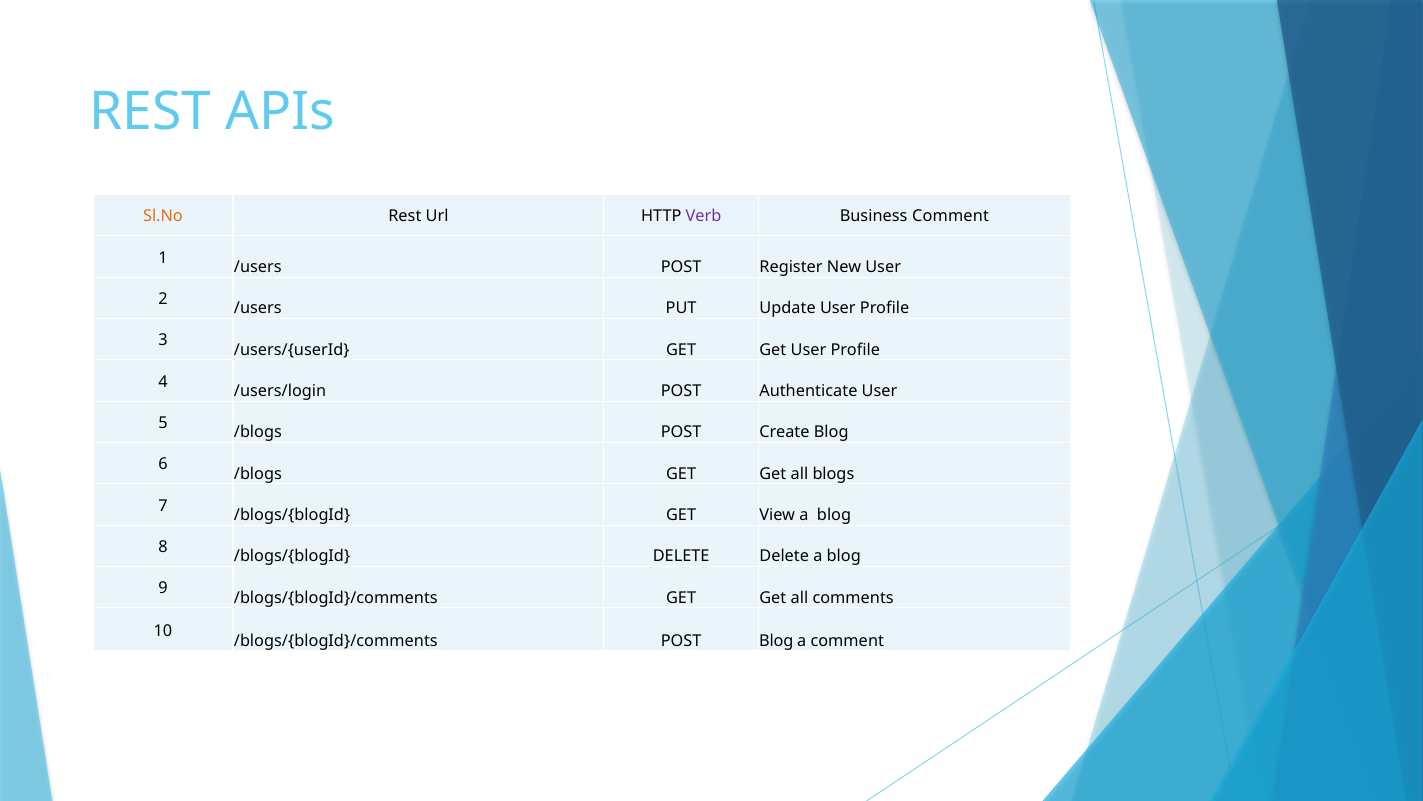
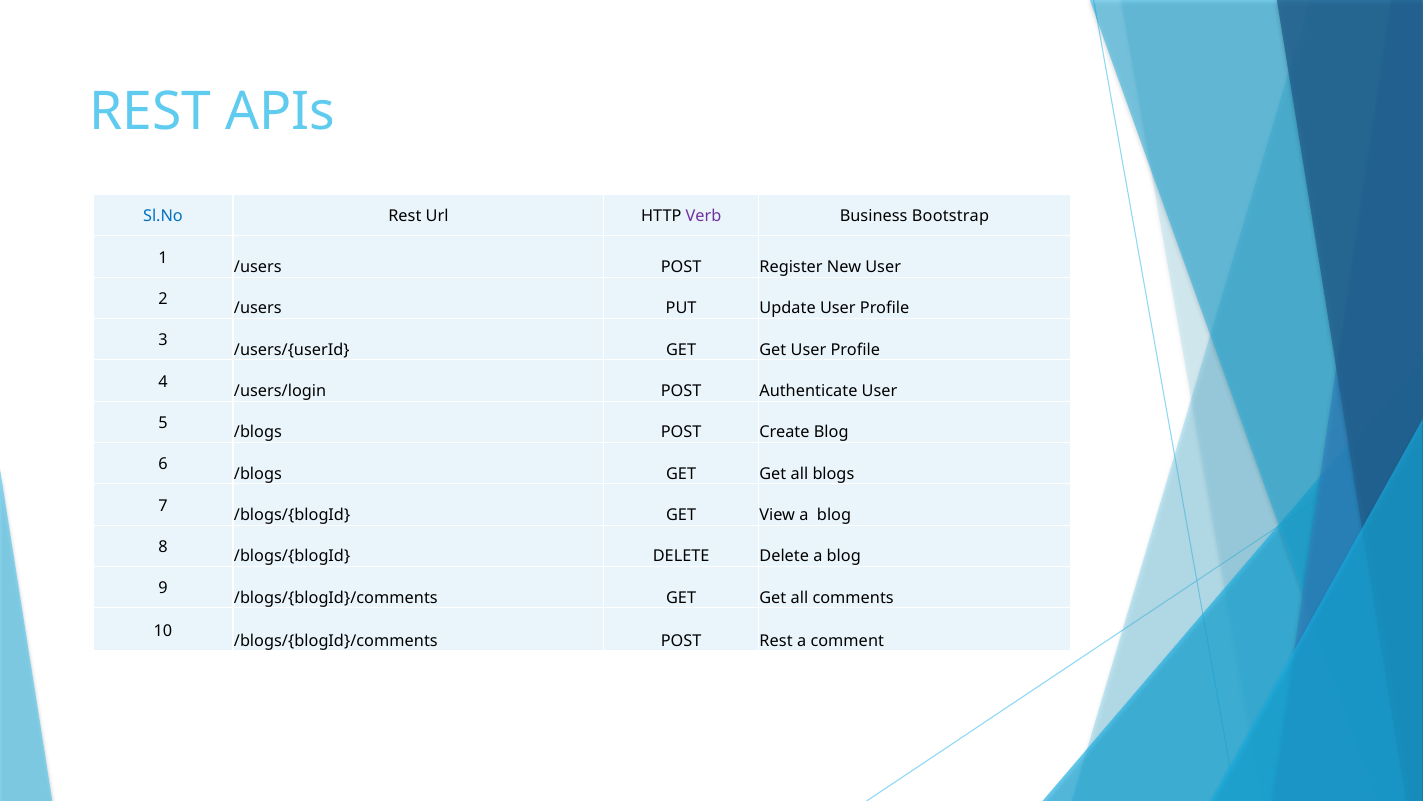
Sl.No colour: orange -> blue (163, 216)
Business Comment: Comment -> Bootstrap (951, 216)
POST Blog: Blog -> Rest (776, 640)
